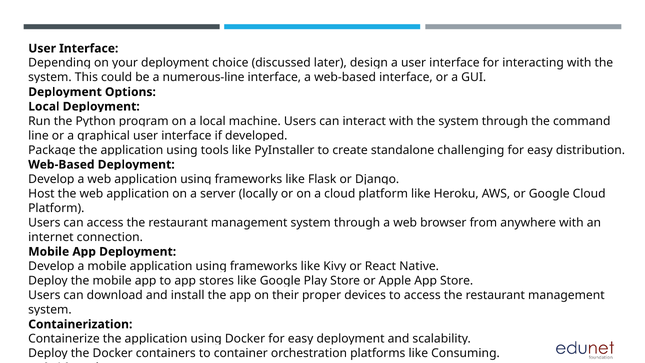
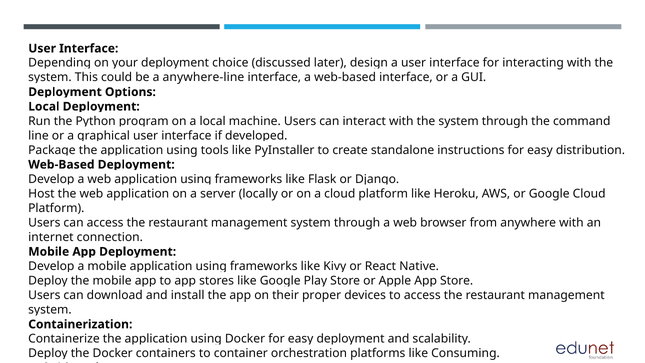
numerous-line: numerous-line -> anywhere-line (203, 77)
challenging: challenging -> instructions (471, 150)
